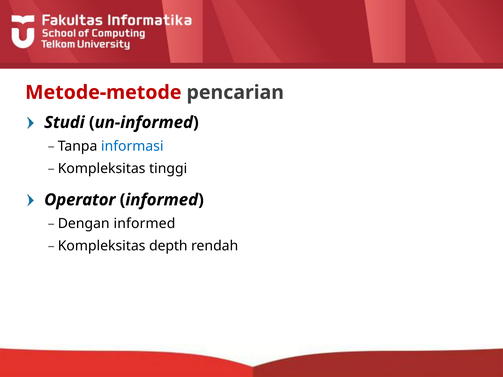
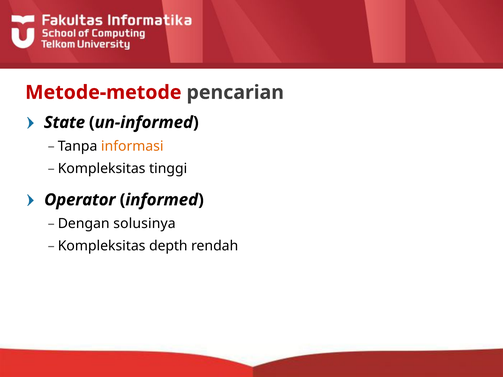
Studi: Studi -> State (64, 123)
informasi colour: blue -> orange (132, 146)
Dengan informed: informed -> solusinya (144, 224)
